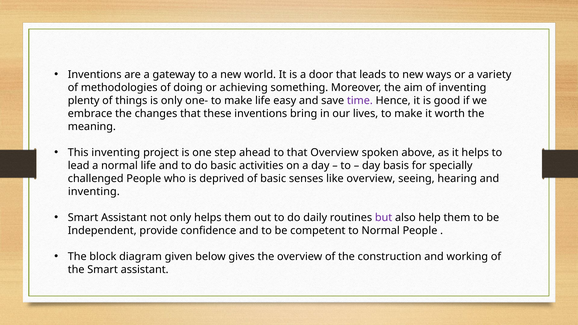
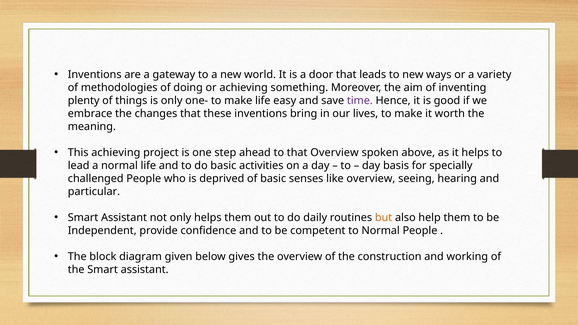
This inventing: inventing -> achieving (116, 153)
inventing: inventing -> particular (94, 192)
but colour: purple -> orange (384, 218)
